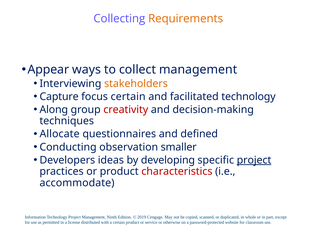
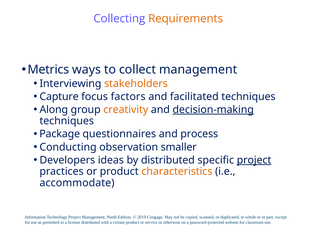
Appear: Appear -> Metrics (48, 70)
focus certain: certain -> factors (128, 97)
facilitated technology: technology -> techniques (248, 97)
creativity colour: red -> orange (126, 110)
decision-making underline: none -> present (213, 110)
Allocate: Allocate -> Package (60, 134)
defined: defined -> process (199, 134)
by developing: developing -> distributed (168, 160)
characteristics colour: red -> orange (177, 171)
